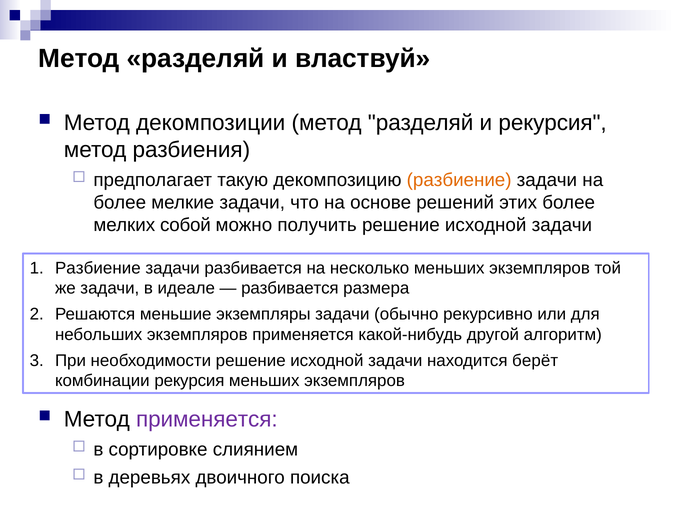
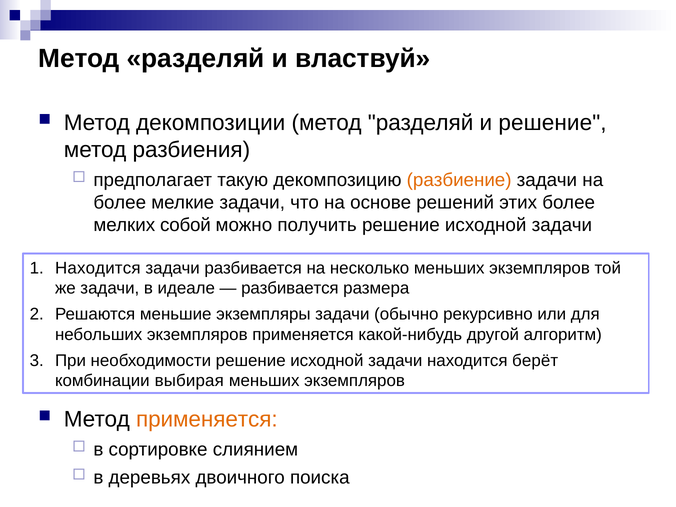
и рекурсия: рекурсия -> решение (553, 123)
Разбиение: Разбиение -> Находится (98, 268)
комбинации рекурсия: рекурсия -> выбирая (189, 381)
применяется colour: purple -> orange (207, 419)
